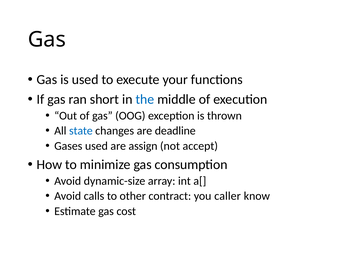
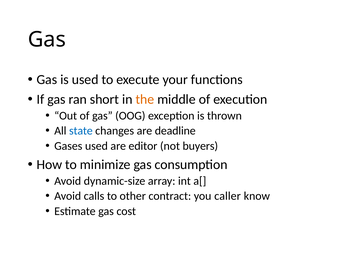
the colour: blue -> orange (145, 99)
assign: assign -> editor (143, 146)
accept: accept -> buyers (200, 146)
